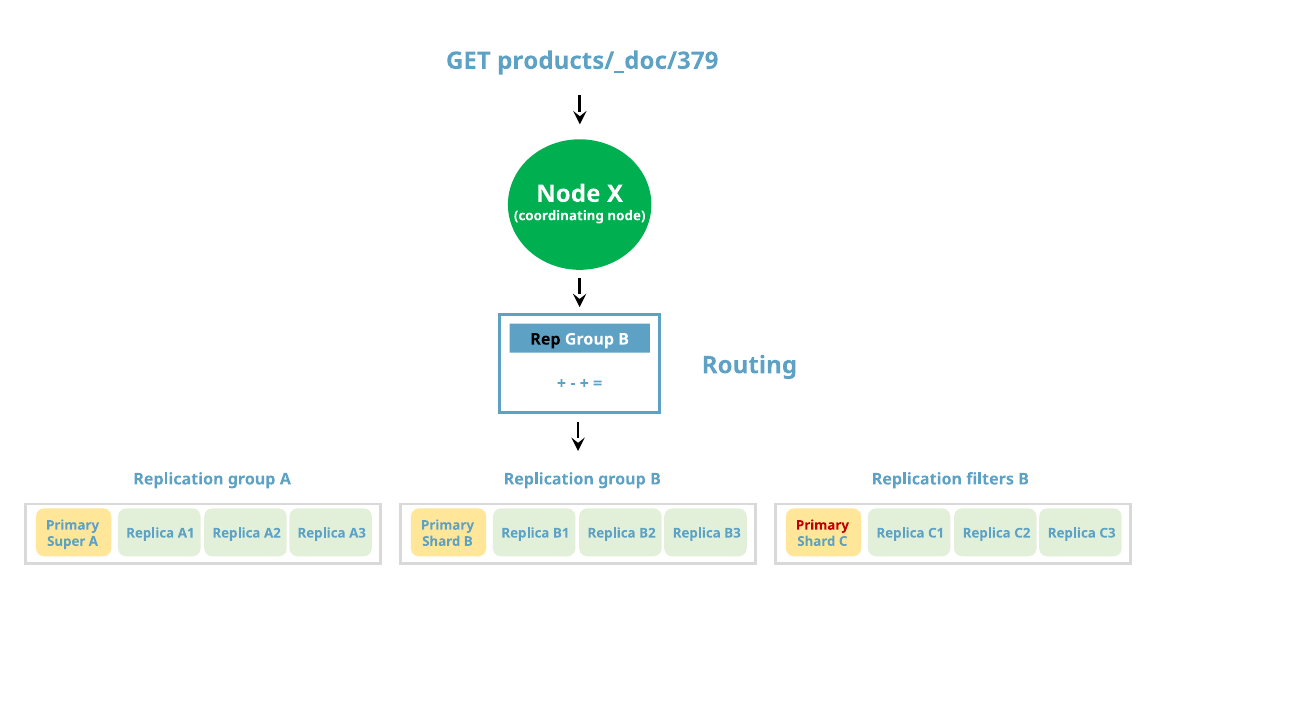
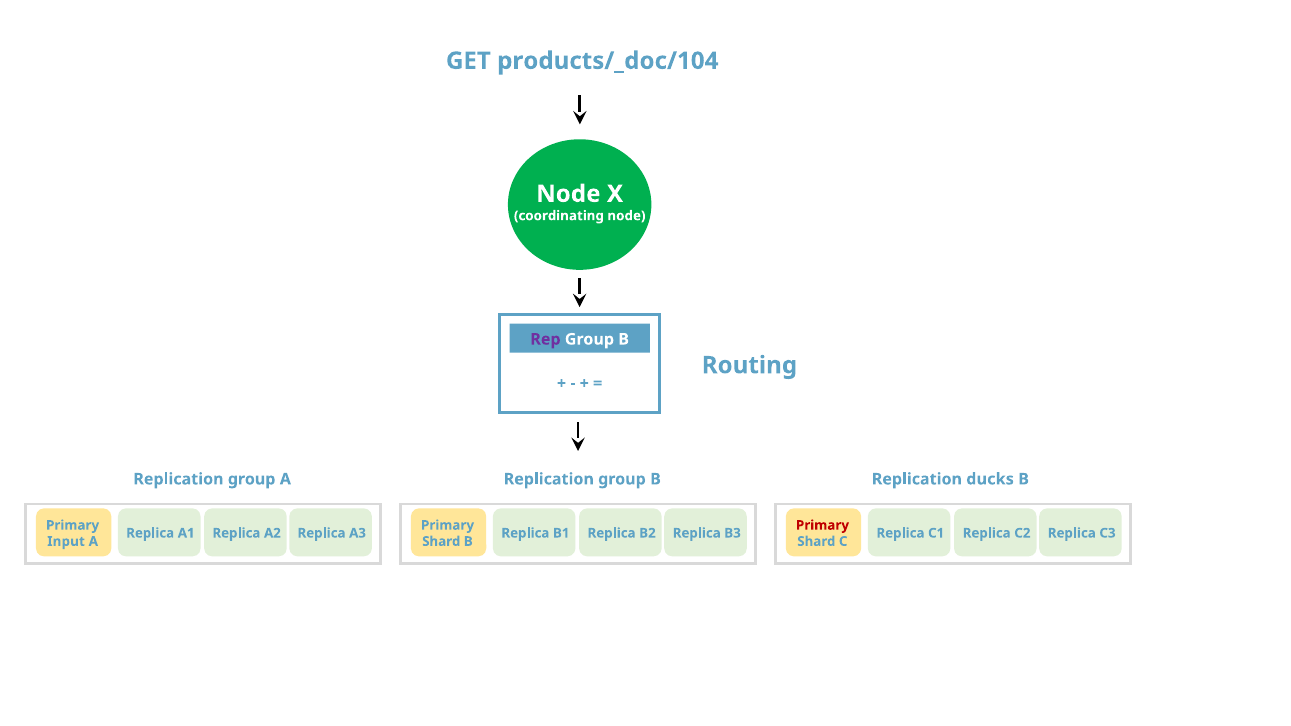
products/_doc/379: products/_doc/379 -> products/_doc/104 (608, 61)
Rep colour: black -> purple (545, 339)
filters: filters -> ducks (990, 479)
Super: Super -> Input (66, 542)
